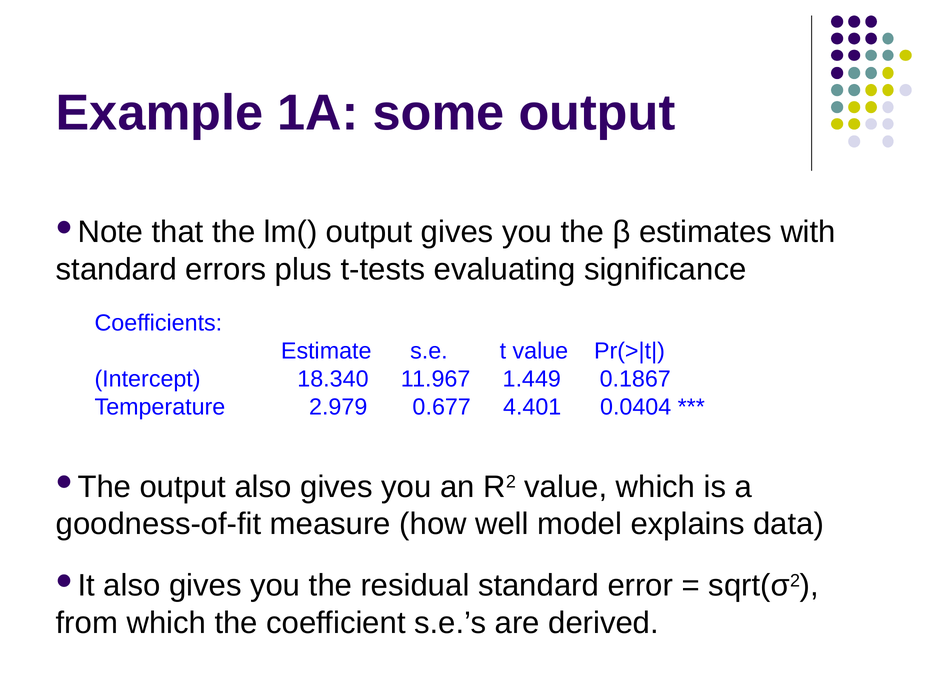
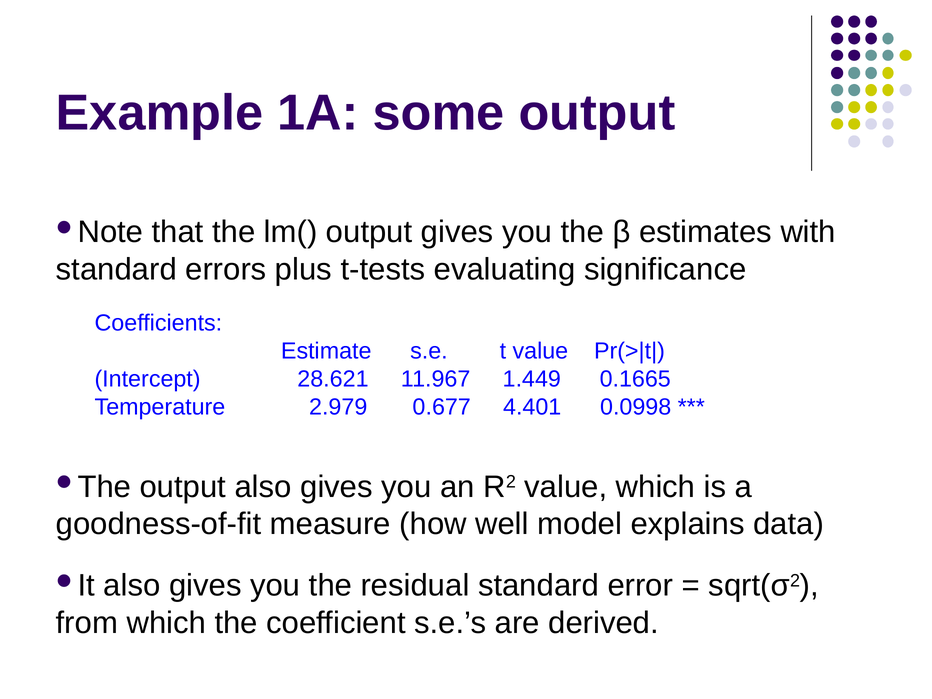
18.340: 18.340 -> 28.621 (333, 379)
0.1867: 0.1867 -> 0.1665 (635, 379)
0.0404: 0.0404 -> 0.0998 (636, 407)
